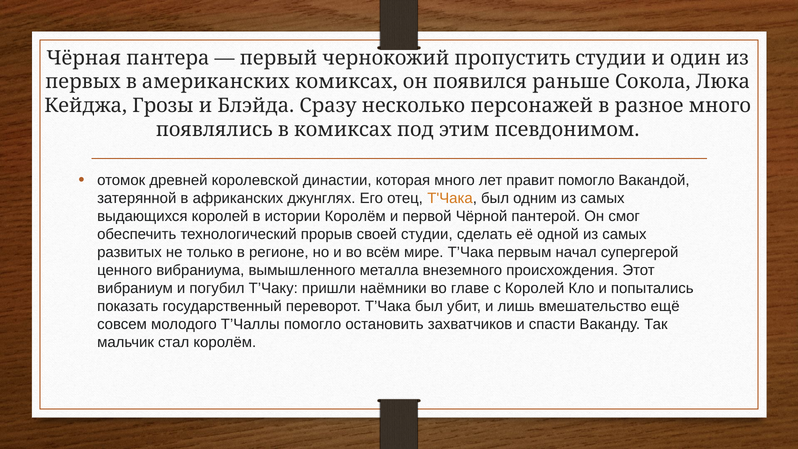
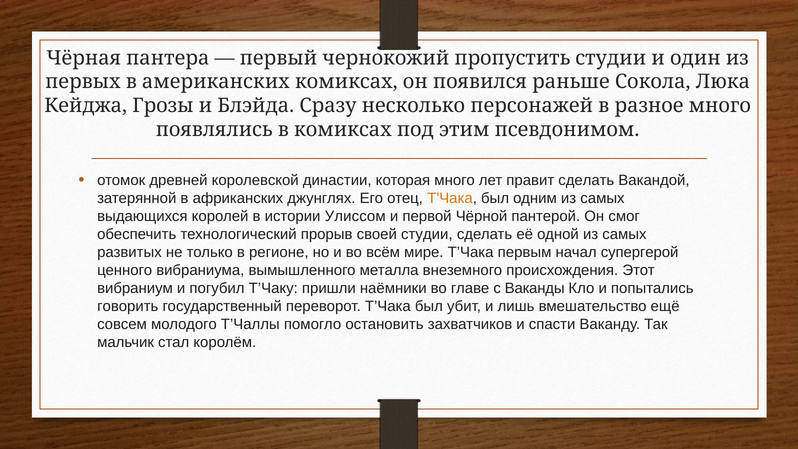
правит помогло: помогло -> сделать (586, 180)
истории Королём: Королём -> Улиссом (355, 216)
с Королей: Королей -> Ваканды (535, 288)
показать: показать -> говорить (128, 306)
